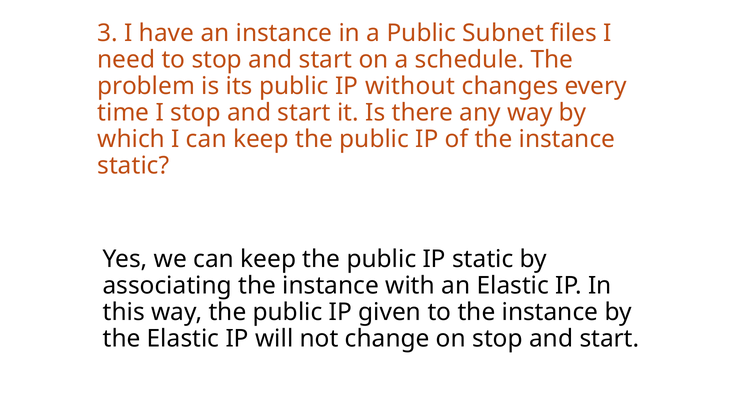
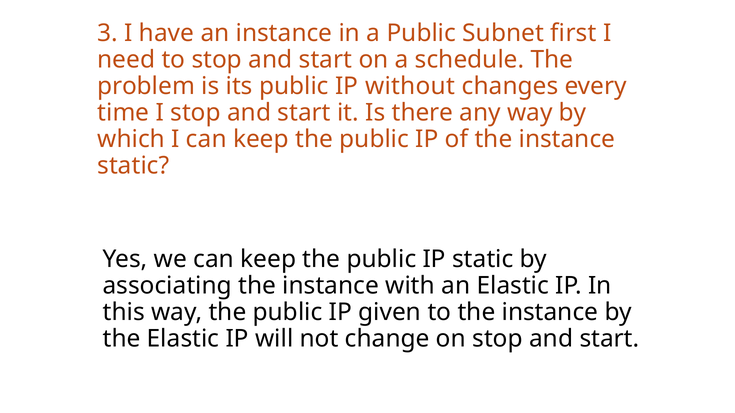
files: files -> first (573, 33)
